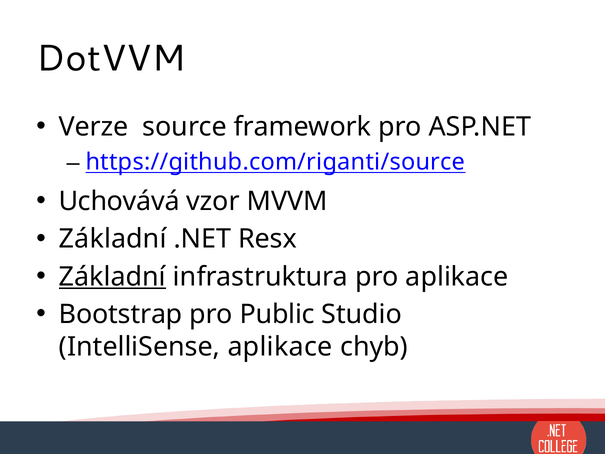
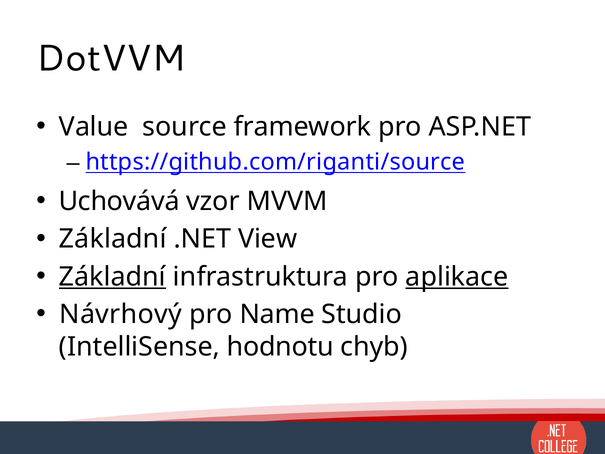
Verze: Verze -> Value (94, 127)
Resx: Resx -> View (268, 239)
aplikace underline: none -> present (457, 277)
Bootstrap: Bootstrap -> Návrhový (121, 314)
Public: Public -> Name (277, 314)
IntelliSense aplikace: aplikace -> hodnotu (280, 347)
